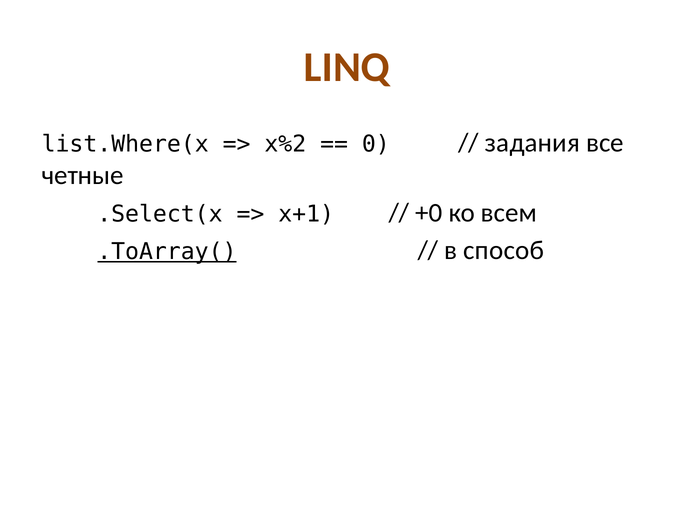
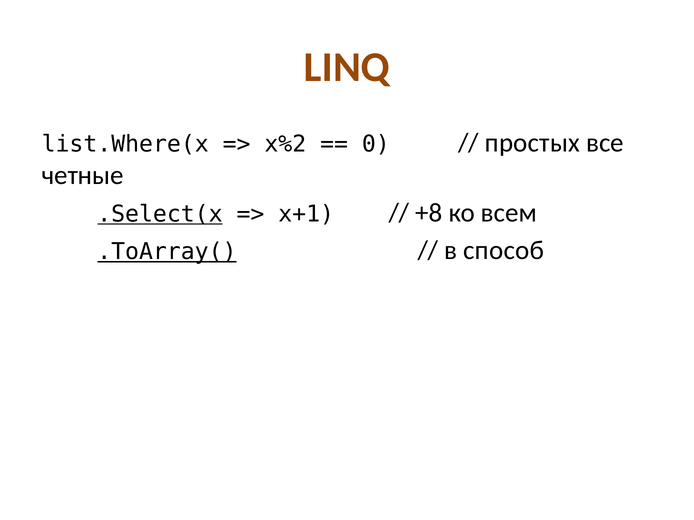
задания: задания -> простых (532, 143)
.Select(x underline: none -> present (160, 214)
+0: +0 -> +8 (429, 213)
